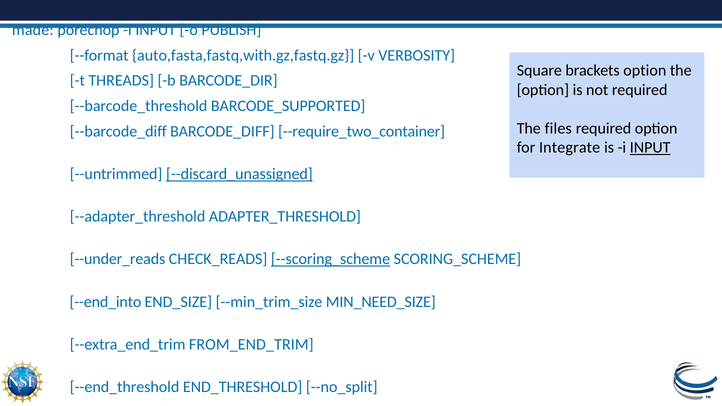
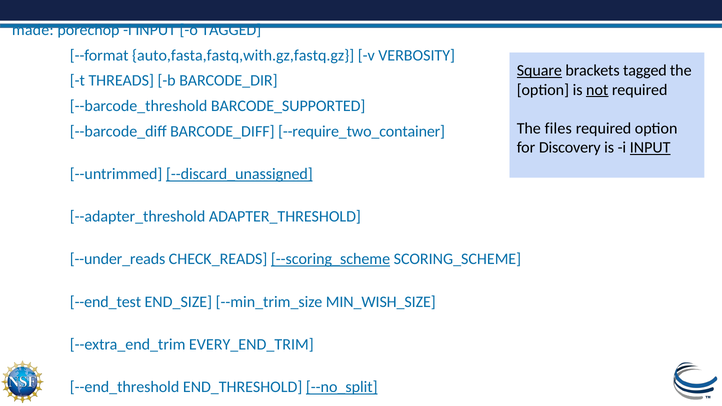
o PUBLISH: PUBLISH -> TAGGED (231, 30)
Square underline: none -> present (539, 71)
brackets option: option -> tagged (645, 71)
not underline: none -> present (597, 90)
Integrate: Integrate -> Discovery (570, 148)
--end_into: --end_into -> --end_test (105, 302)
MIN_NEED_SIZE: MIN_NEED_SIZE -> MIN_WISH_SIZE (381, 302)
FROM_END_TRIM: FROM_END_TRIM -> EVERY_END_TRIM (251, 345)
--no_split underline: none -> present (342, 387)
